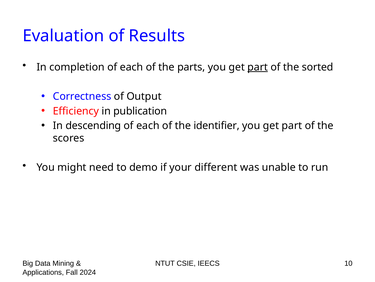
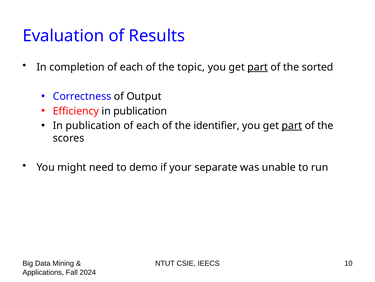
parts: parts -> topic (191, 67)
descending: descending -> publication (93, 125)
part underline: none -> present (292, 125)
different: different -> separate (216, 167)
